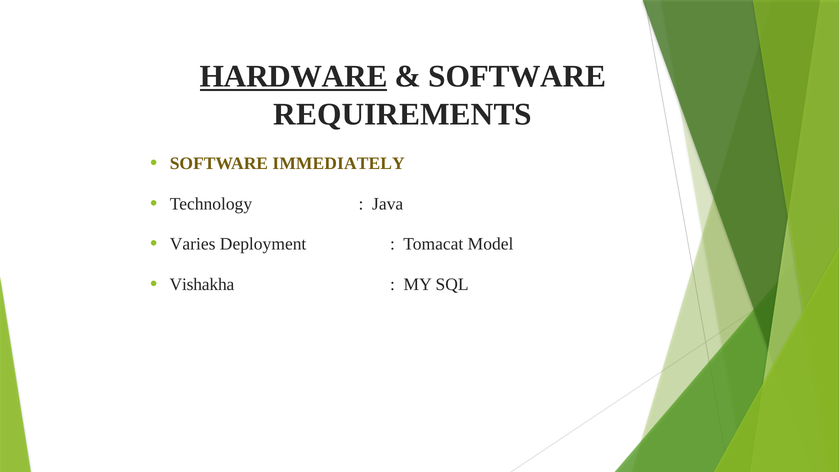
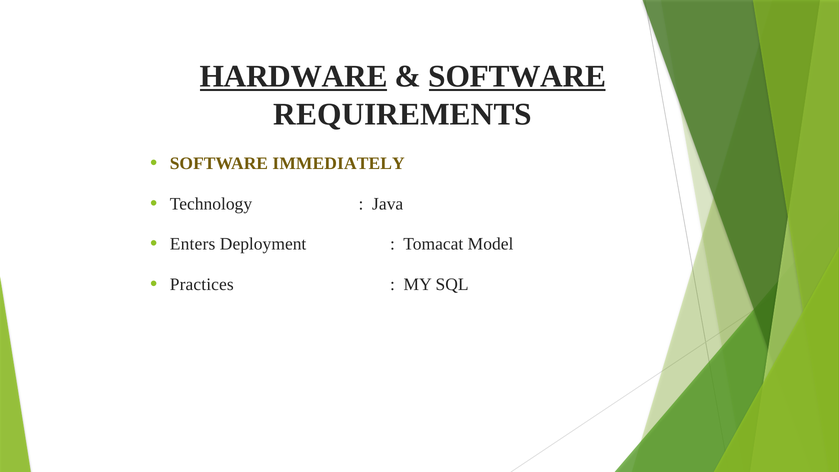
SOFTWARE underline: none -> present (517, 76)
Varies: Varies -> Enters (193, 244)
Vishakha: Vishakha -> Practices (202, 284)
